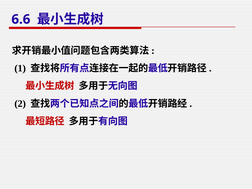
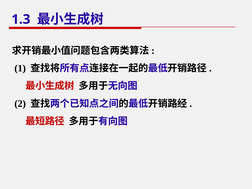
6.6: 6.6 -> 1.3 (21, 19)
